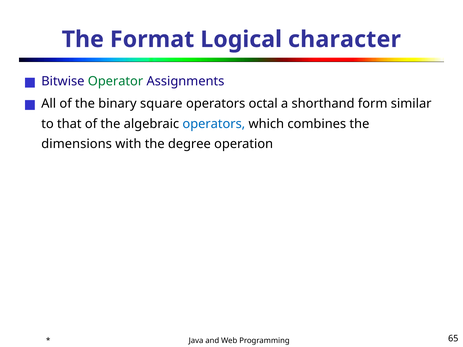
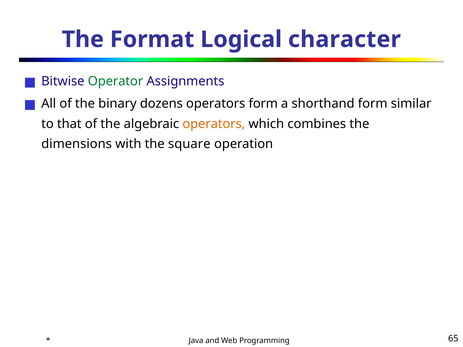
square: square -> dozens (161, 104)
operators octal: octal -> form (263, 104)
operators colour: blue -> orange (214, 124)
degree: degree -> square (189, 144)
